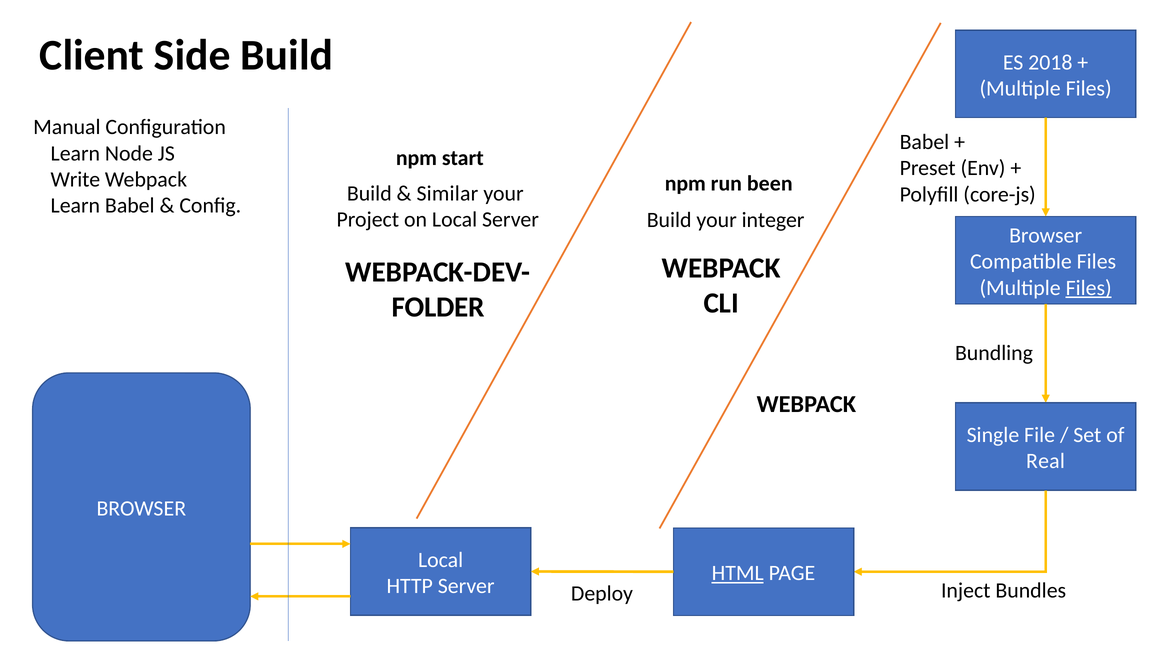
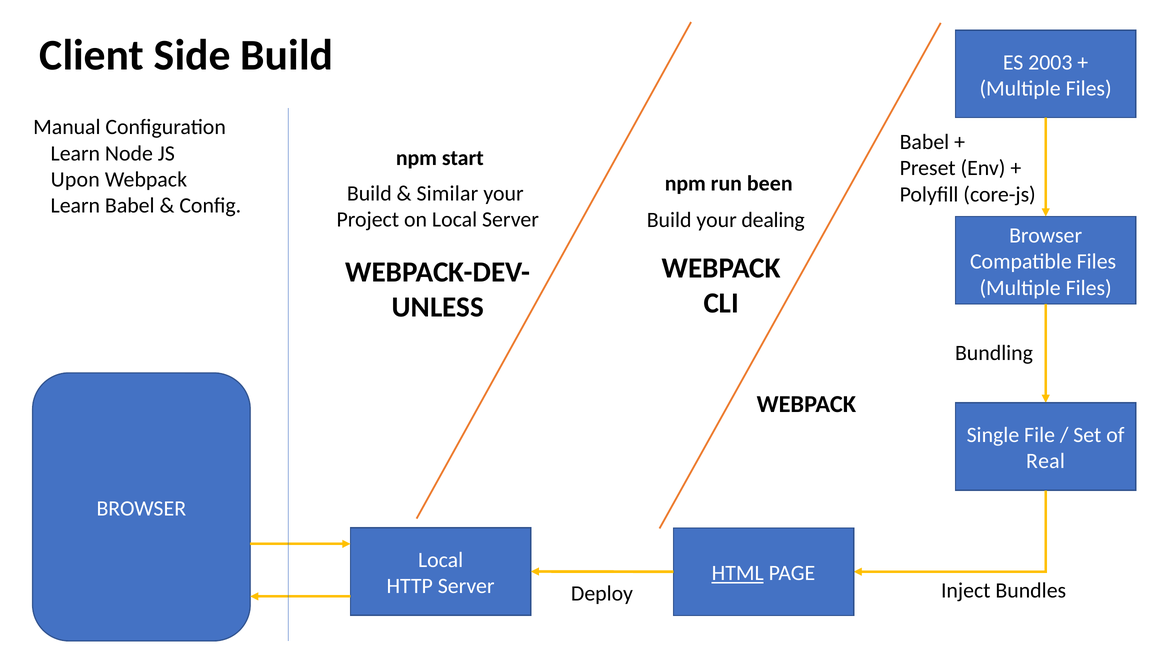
2018: 2018 -> 2003 (1050, 62)
Write: Write -> Upon (75, 179)
integer: integer -> dealing (773, 220)
Files underline: present -> none (1089, 288)
FOLDER: FOLDER -> UNLESS (438, 307)
